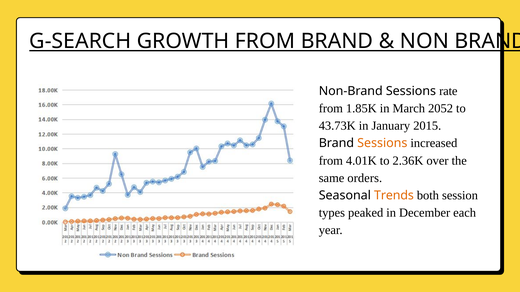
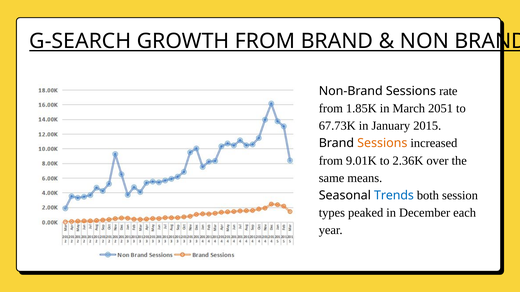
2052: 2052 -> 2051 (441, 109)
43.73K: 43.73K -> 67.73K (337, 126)
4.01K: 4.01K -> 9.01K (361, 161)
orders: orders -> means (365, 178)
Trends colour: orange -> blue (394, 196)
